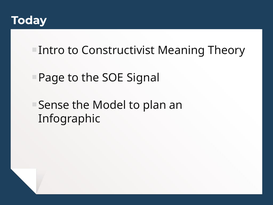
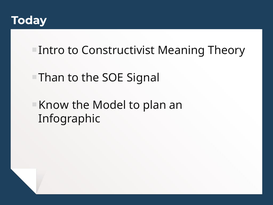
Page: Page -> Than (52, 78)
Sense: Sense -> Know (54, 105)
